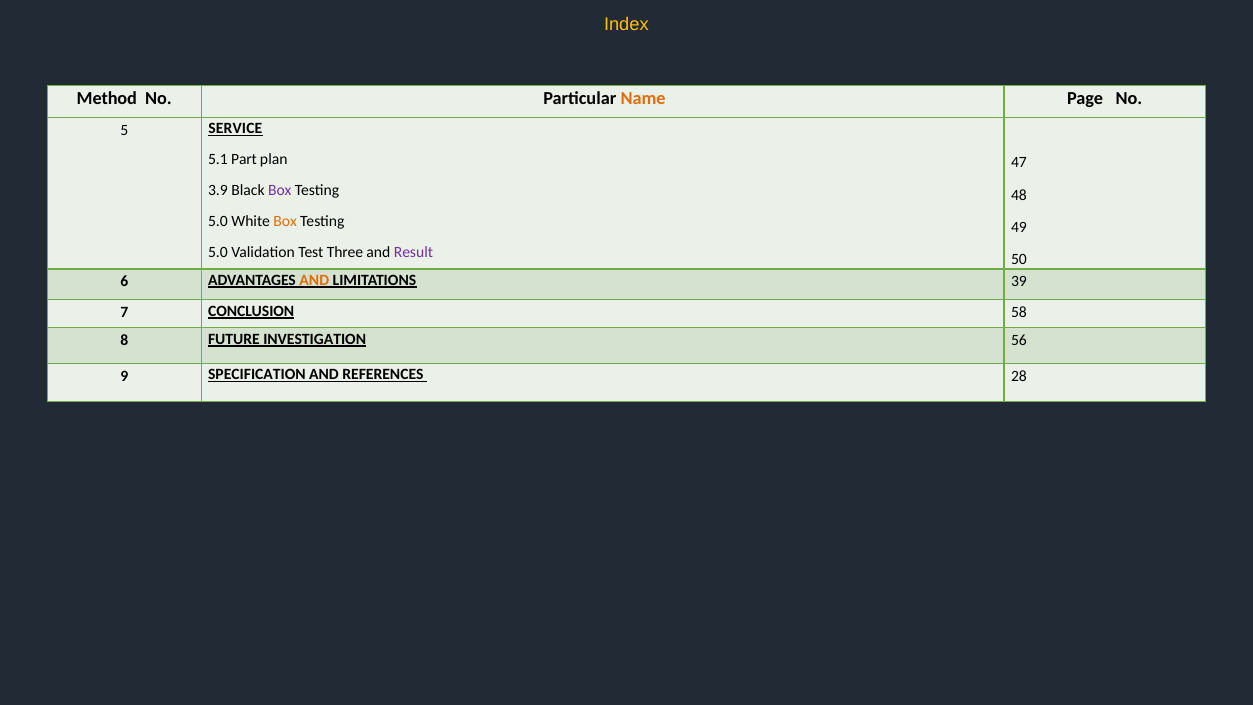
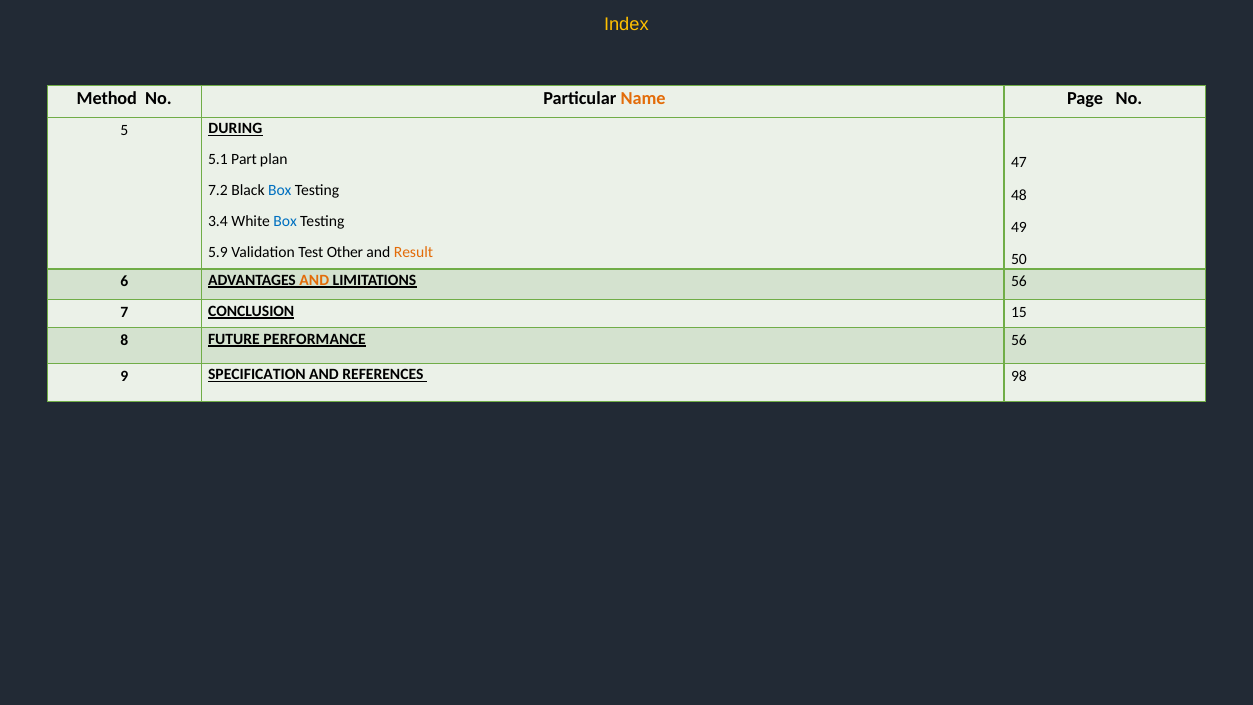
SERVICE: SERVICE -> DURING (235, 129)
3.9: 3.9 -> 7.2 (218, 190)
Box colour: purple -> blue (280, 190)
5.0: 5.0 -> 3.4 (218, 221)
Box colour: orange -> blue (285, 221)
5.0: 5.0 -> 5.9 (218, 252)
Three: Three -> Other (345, 252)
Result colour: purple -> orange (413, 252)
LIMITATIONS 39: 39 -> 56 (1019, 282)
58: 58 -> 15 (1019, 312)
INVESTIGATION: INVESTIGATION -> PERFORMANCE (315, 339)
28: 28 -> 98 (1019, 376)
